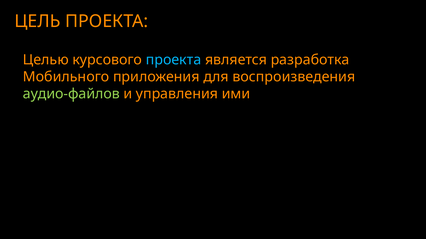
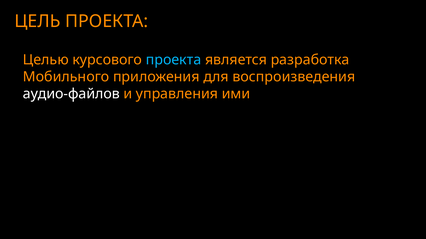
аудио-файлов colour: light green -> white (71, 94)
